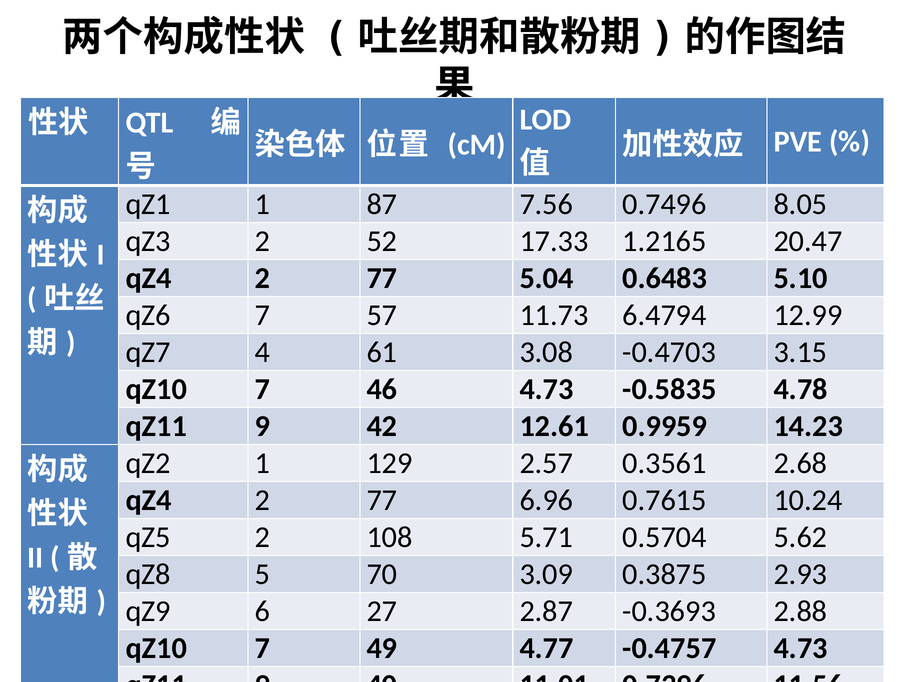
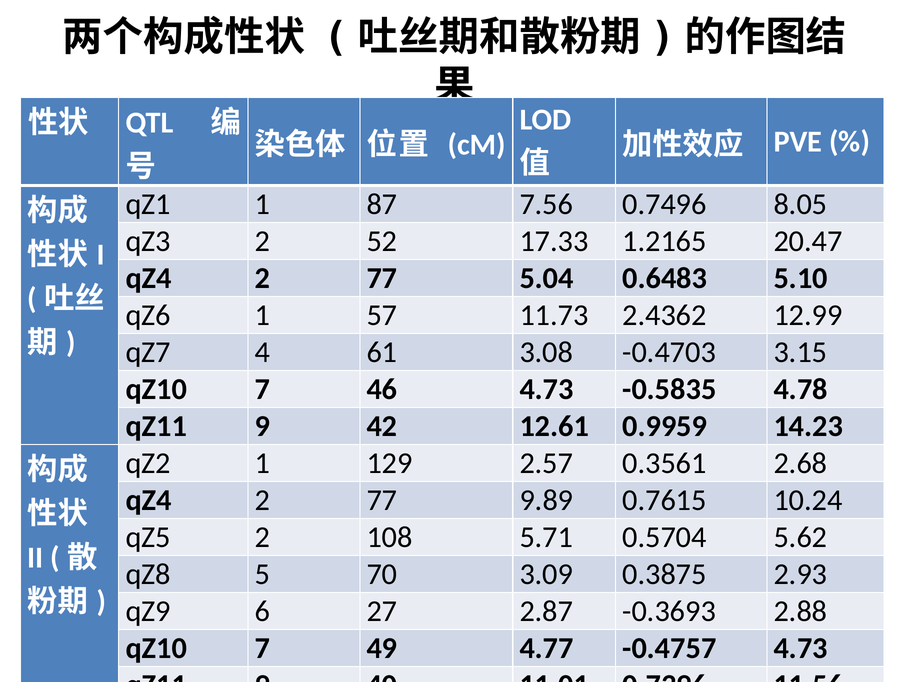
qZ6 7: 7 -> 1 (263, 315)
6.4794: 6.4794 -> 2.4362 (664, 315)
6.96: 6.96 -> 9.89 (546, 500)
